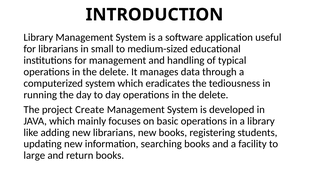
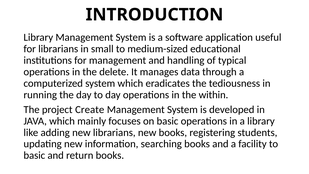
delete: delete -> within (213, 95)
large: large -> basic (34, 155)
